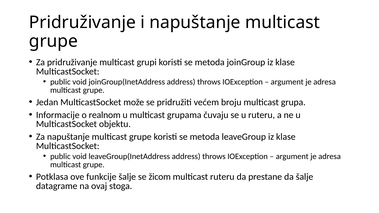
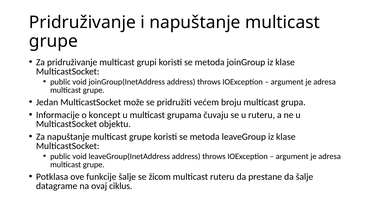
realnom: realnom -> koncept (105, 115)
stoga: stoga -> ciklus (121, 186)
